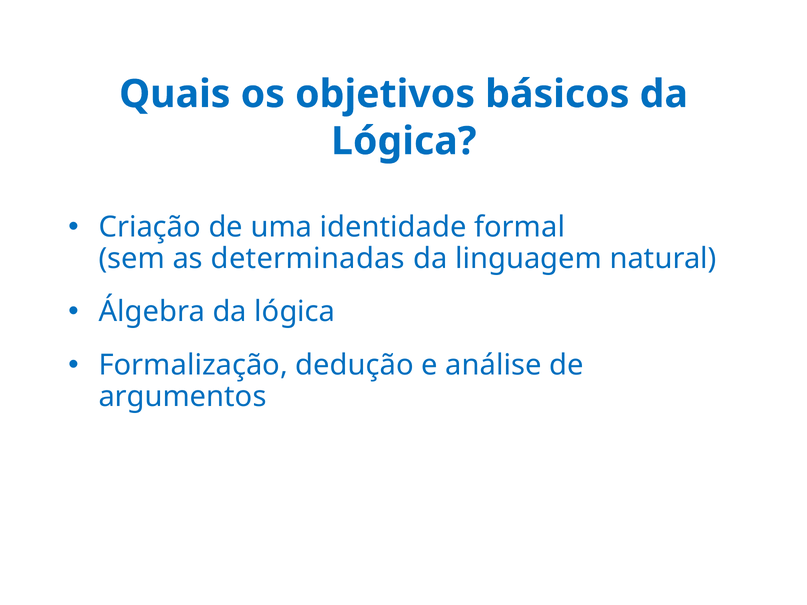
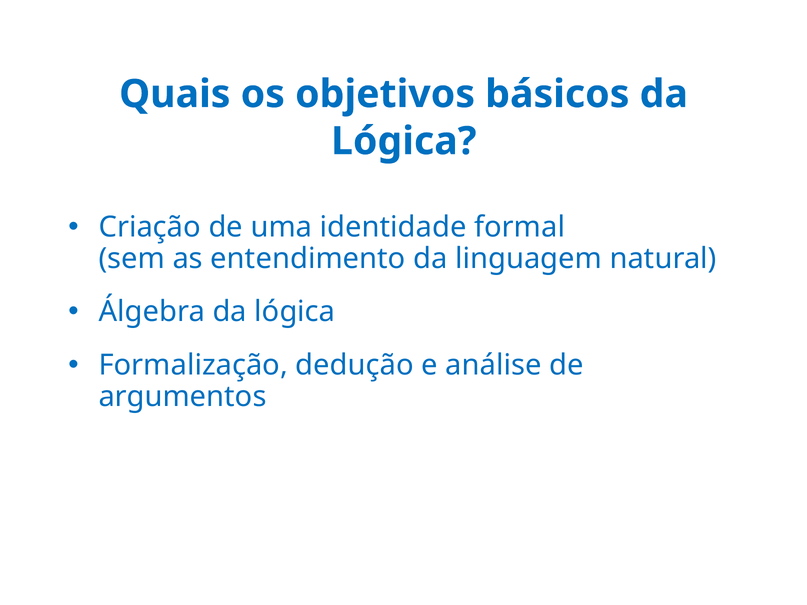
determinadas: determinadas -> entendimento (308, 259)
